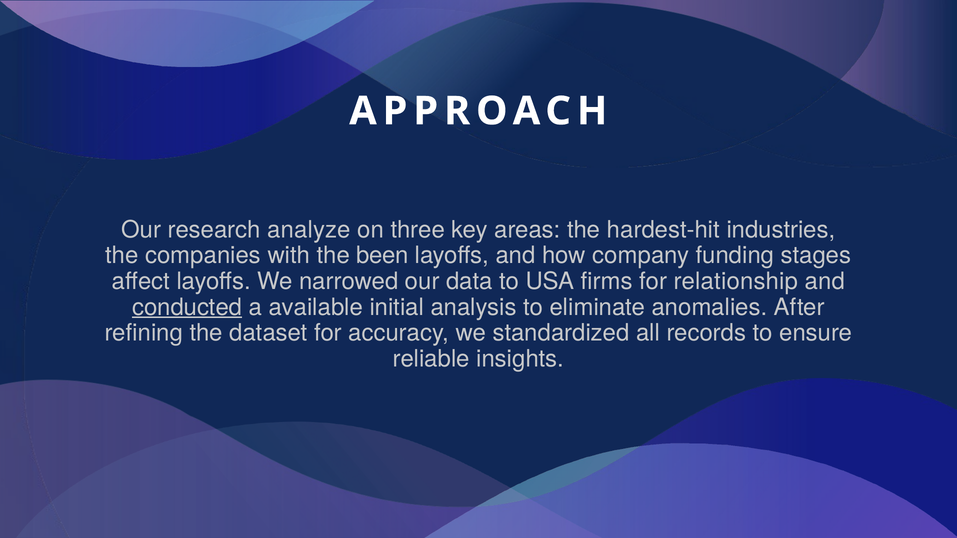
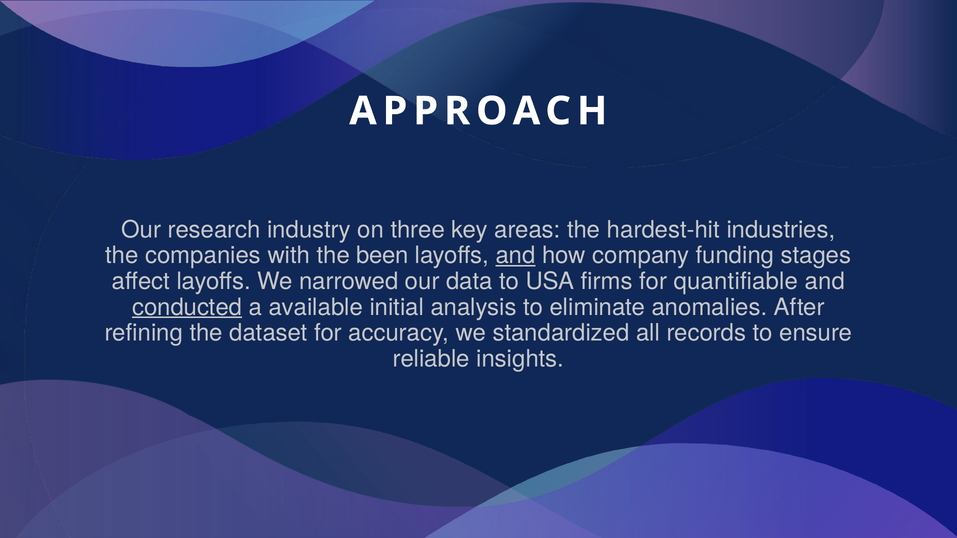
analyze: analyze -> industry (309, 230)
and underline: none -> present (516, 256)
relationship: relationship -> quantifiable (736, 282)
